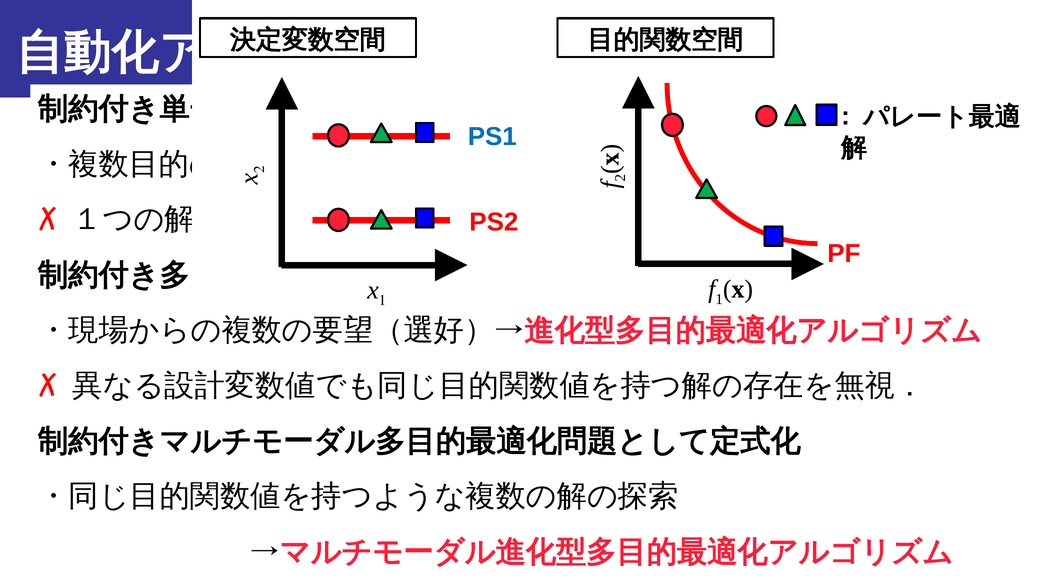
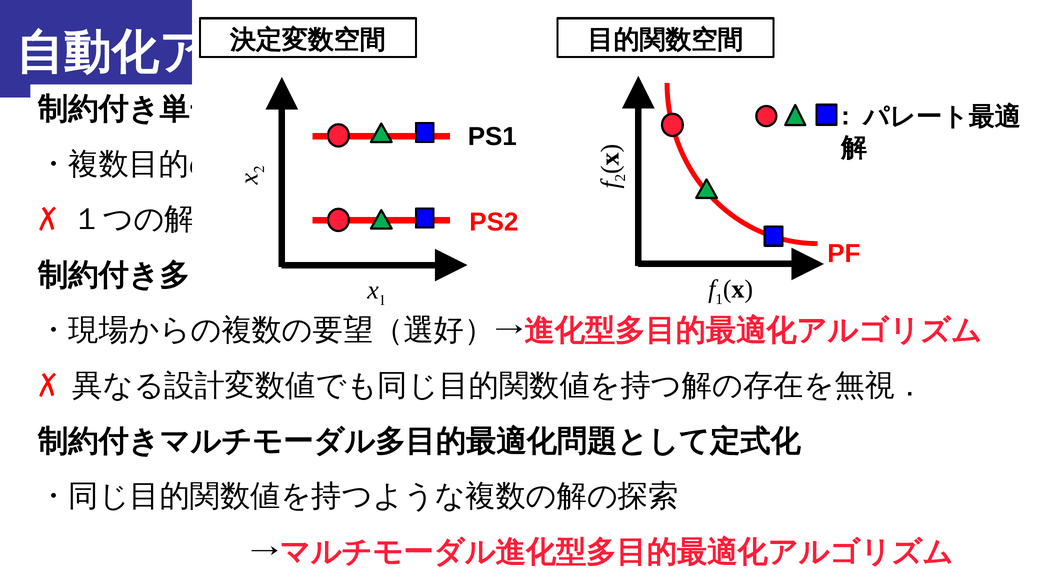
PS1 colour: blue -> black (492, 137)
